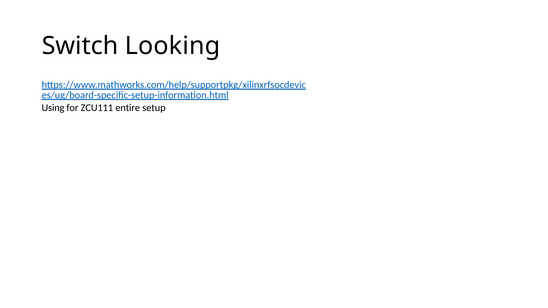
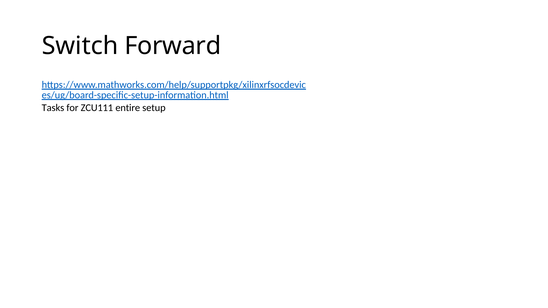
Looking: Looking -> Forward (173, 46)
Using: Using -> Tasks (53, 108)
